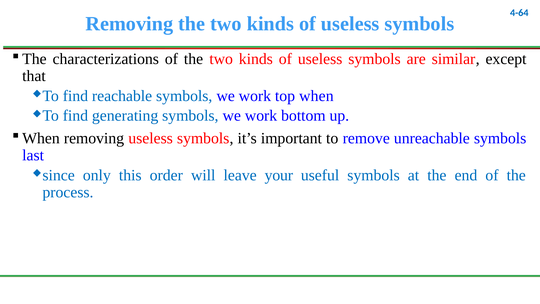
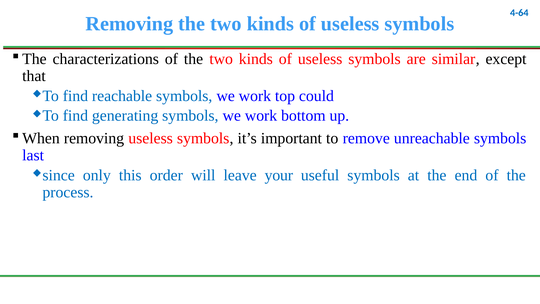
when: when -> could (316, 96)
